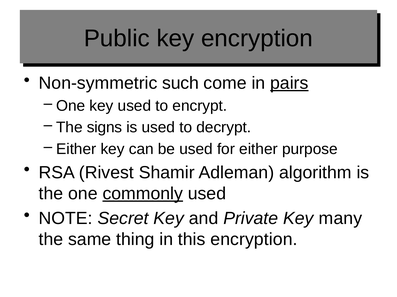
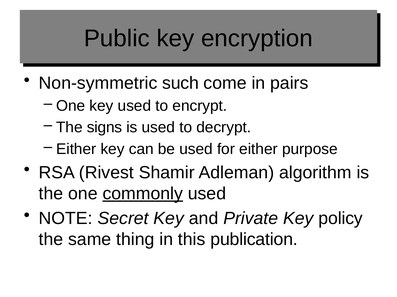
pairs underline: present -> none (289, 83)
many: many -> policy (341, 219)
this encryption: encryption -> publication (254, 240)
